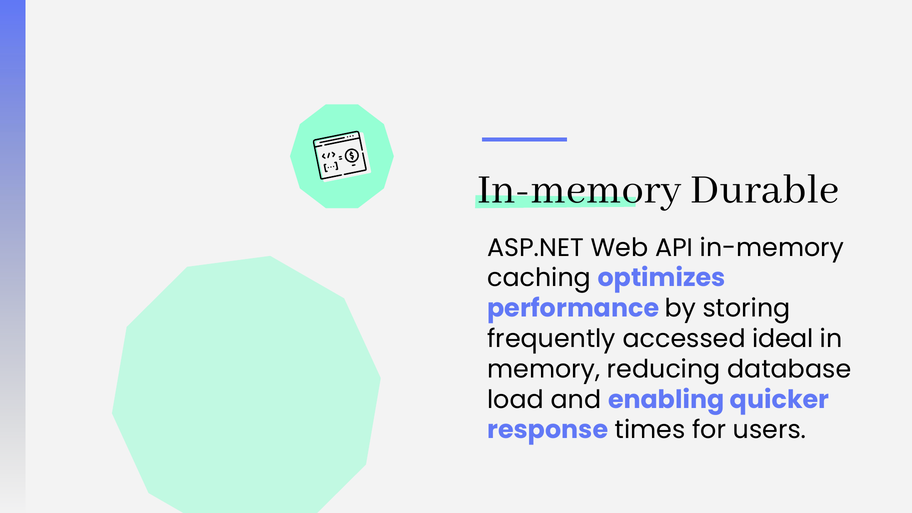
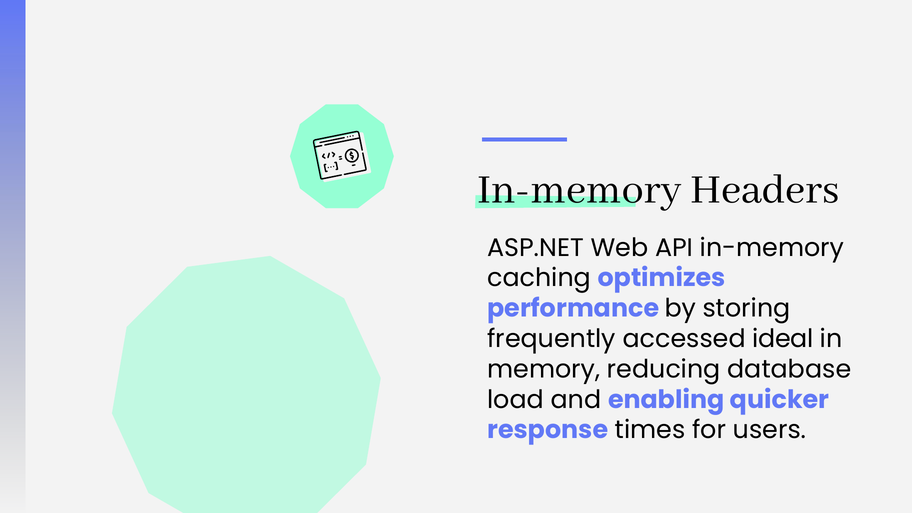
Durable: Durable -> Headers (765, 188)
